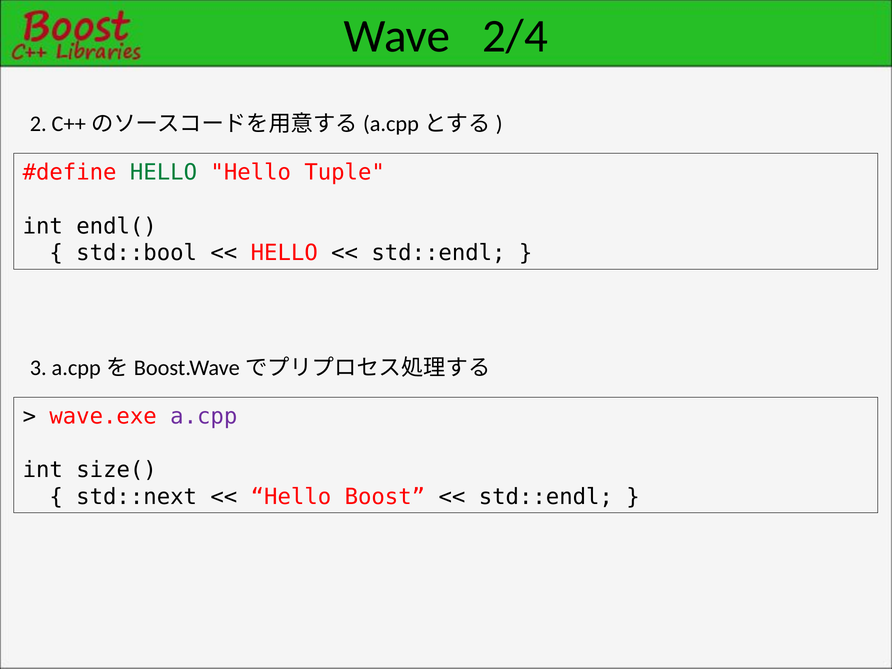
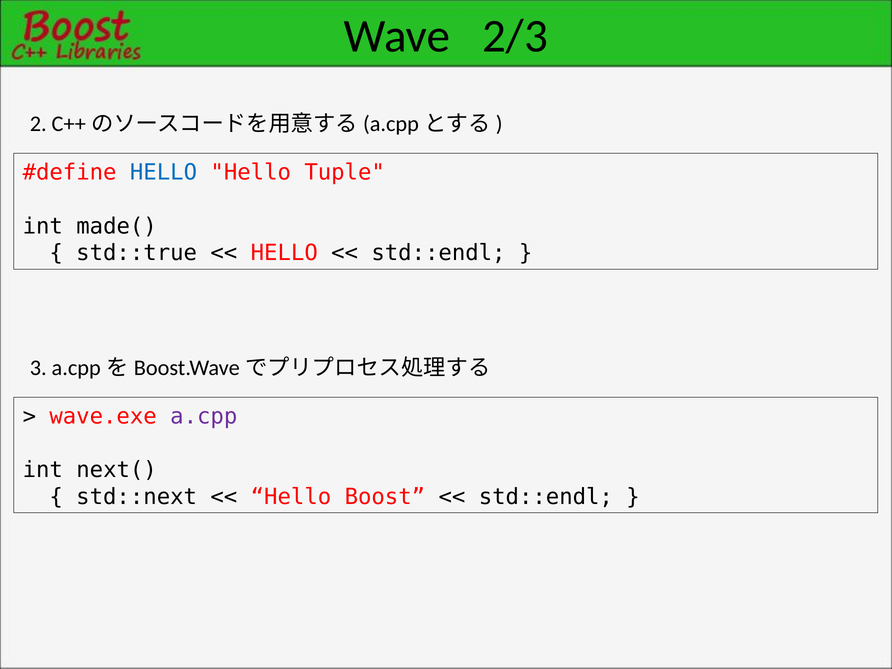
2/4: 2/4 -> 2/3 (515, 36)
HELLO colour: green -> blue (164, 173)
endl(: endl( -> made( (117, 226)
std::bool: std::bool -> std::true (137, 253)
size(: size( -> next( (117, 470)
